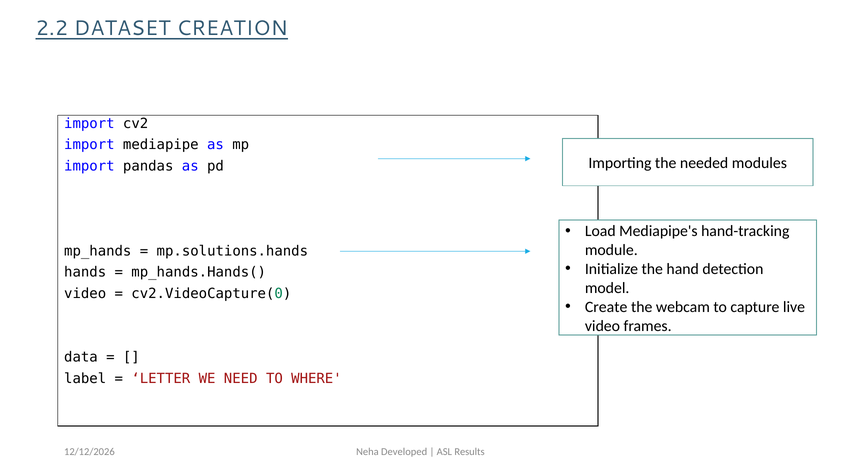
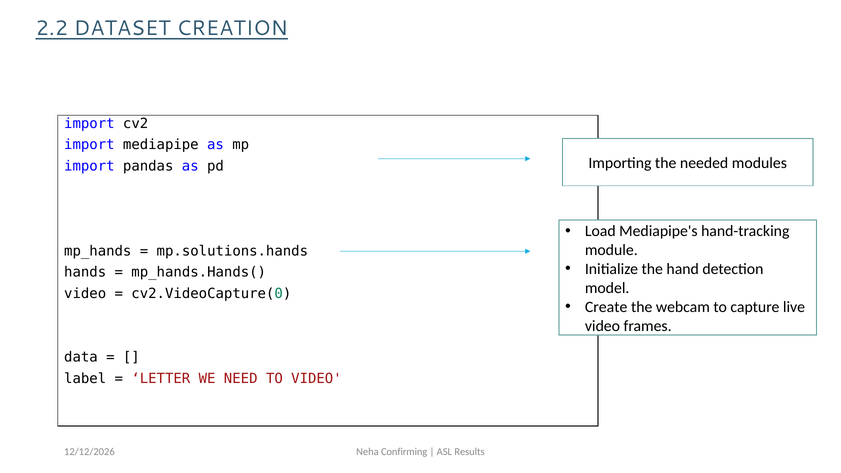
TO WHERE: WHERE -> VIDEO (316, 379)
Developed: Developed -> Confirming (404, 452)
